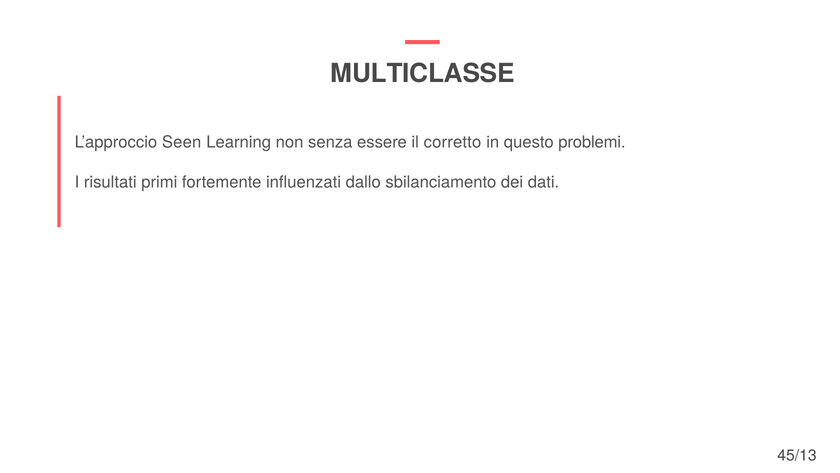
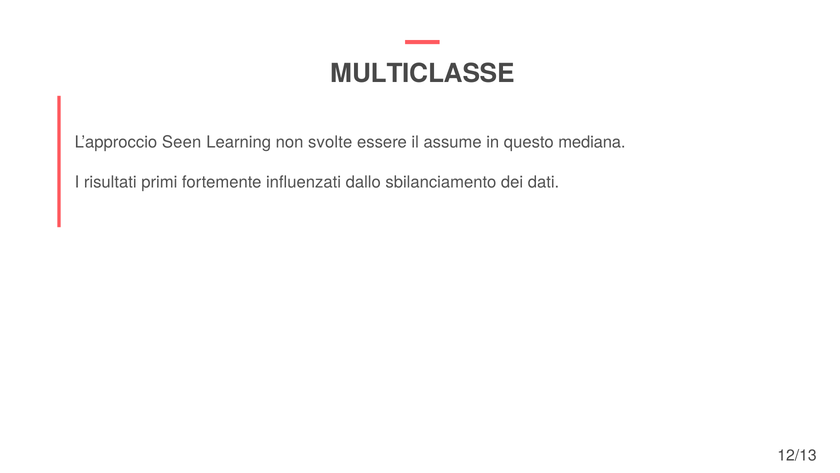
senza: senza -> svolte (330, 142)
corretto: corretto -> assume (453, 142)
problemi: problemi -> mediana (592, 142)
45/13: 45/13 -> 12/13 (797, 455)
